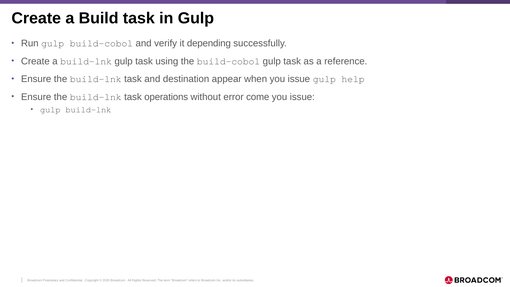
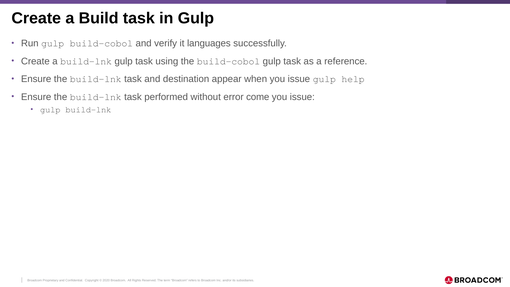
depending: depending -> languages (209, 43)
operations: operations -> performed (166, 97)
